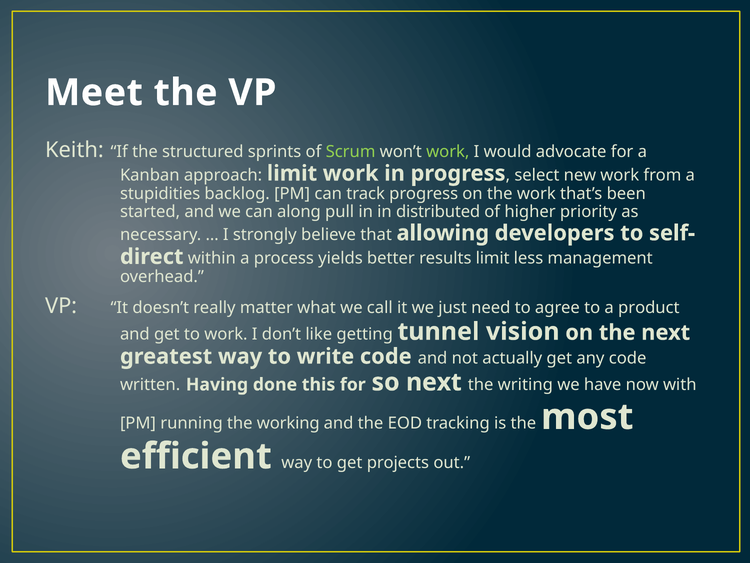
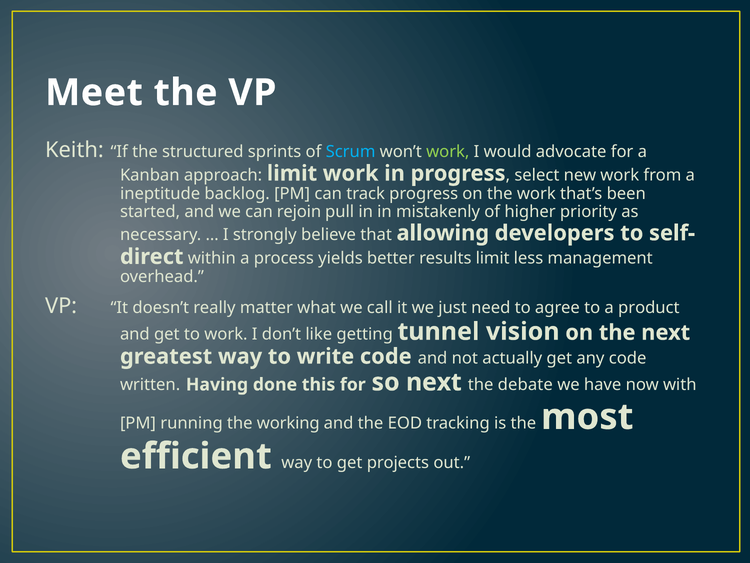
Scrum colour: light green -> light blue (351, 151)
stupidities: stupidities -> ineptitude (160, 193)
along: along -> rejoin (299, 211)
distributed: distributed -> mistakenly (438, 211)
writing: writing -> debate (525, 385)
